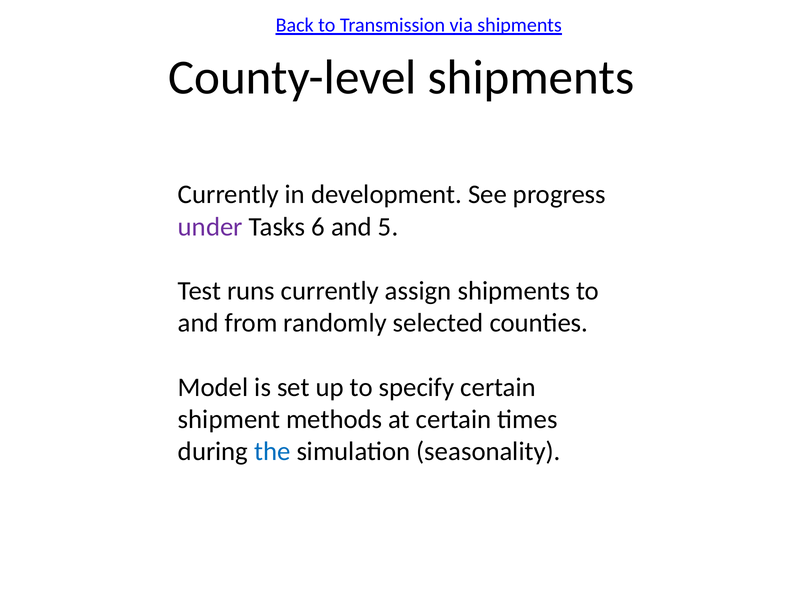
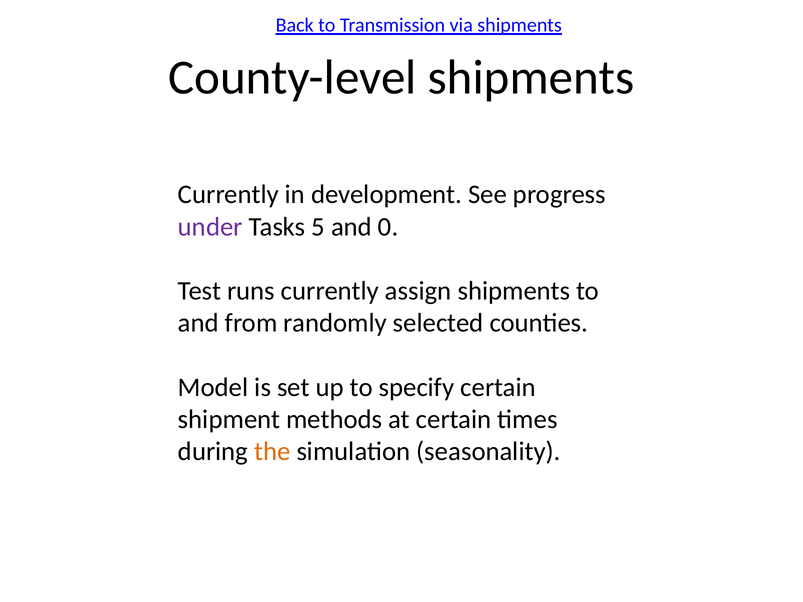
6: 6 -> 5 (318, 227)
5: 5 -> 0 (388, 227)
the colour: blue -> orange (272, 452)
